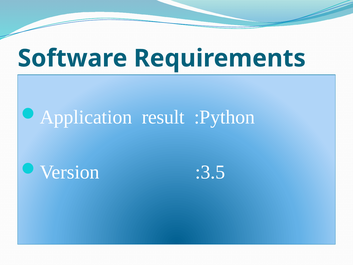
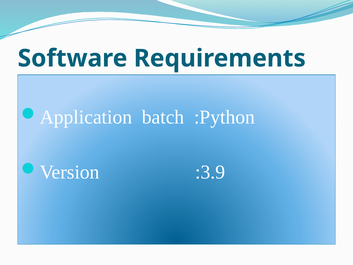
result: result -> batch (163, 117)
:3.5: :3.5 -> :3.9 (210, 172)
